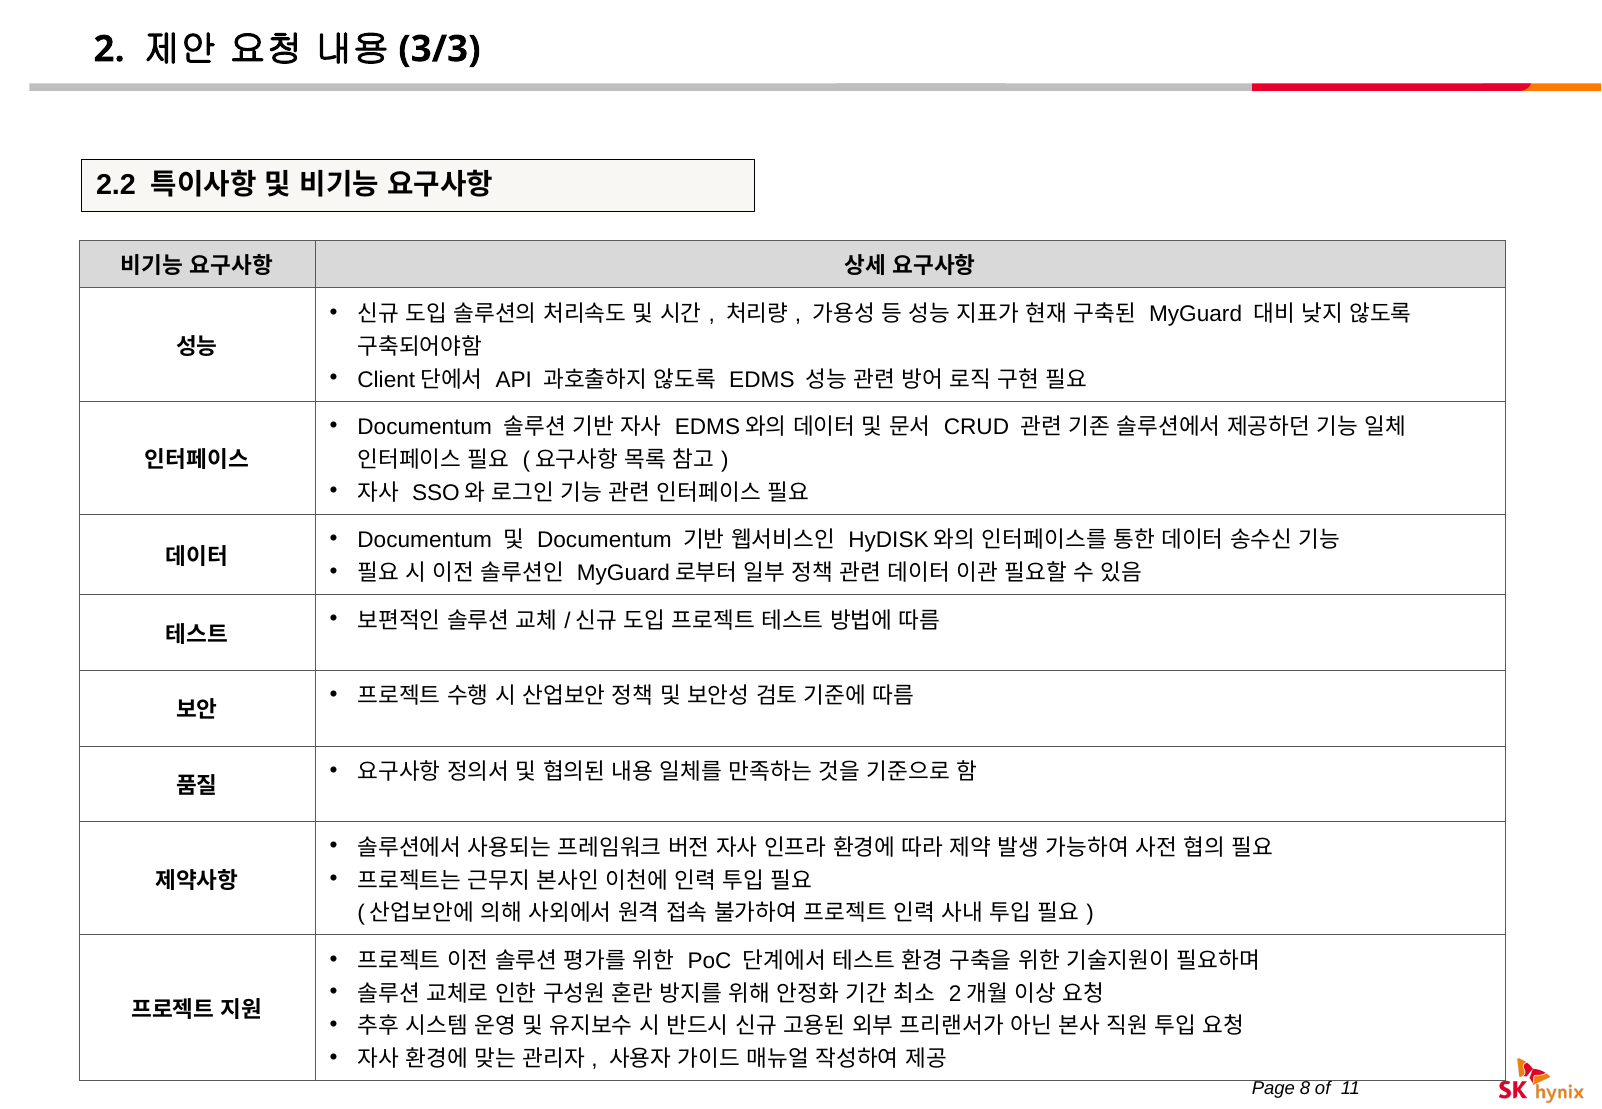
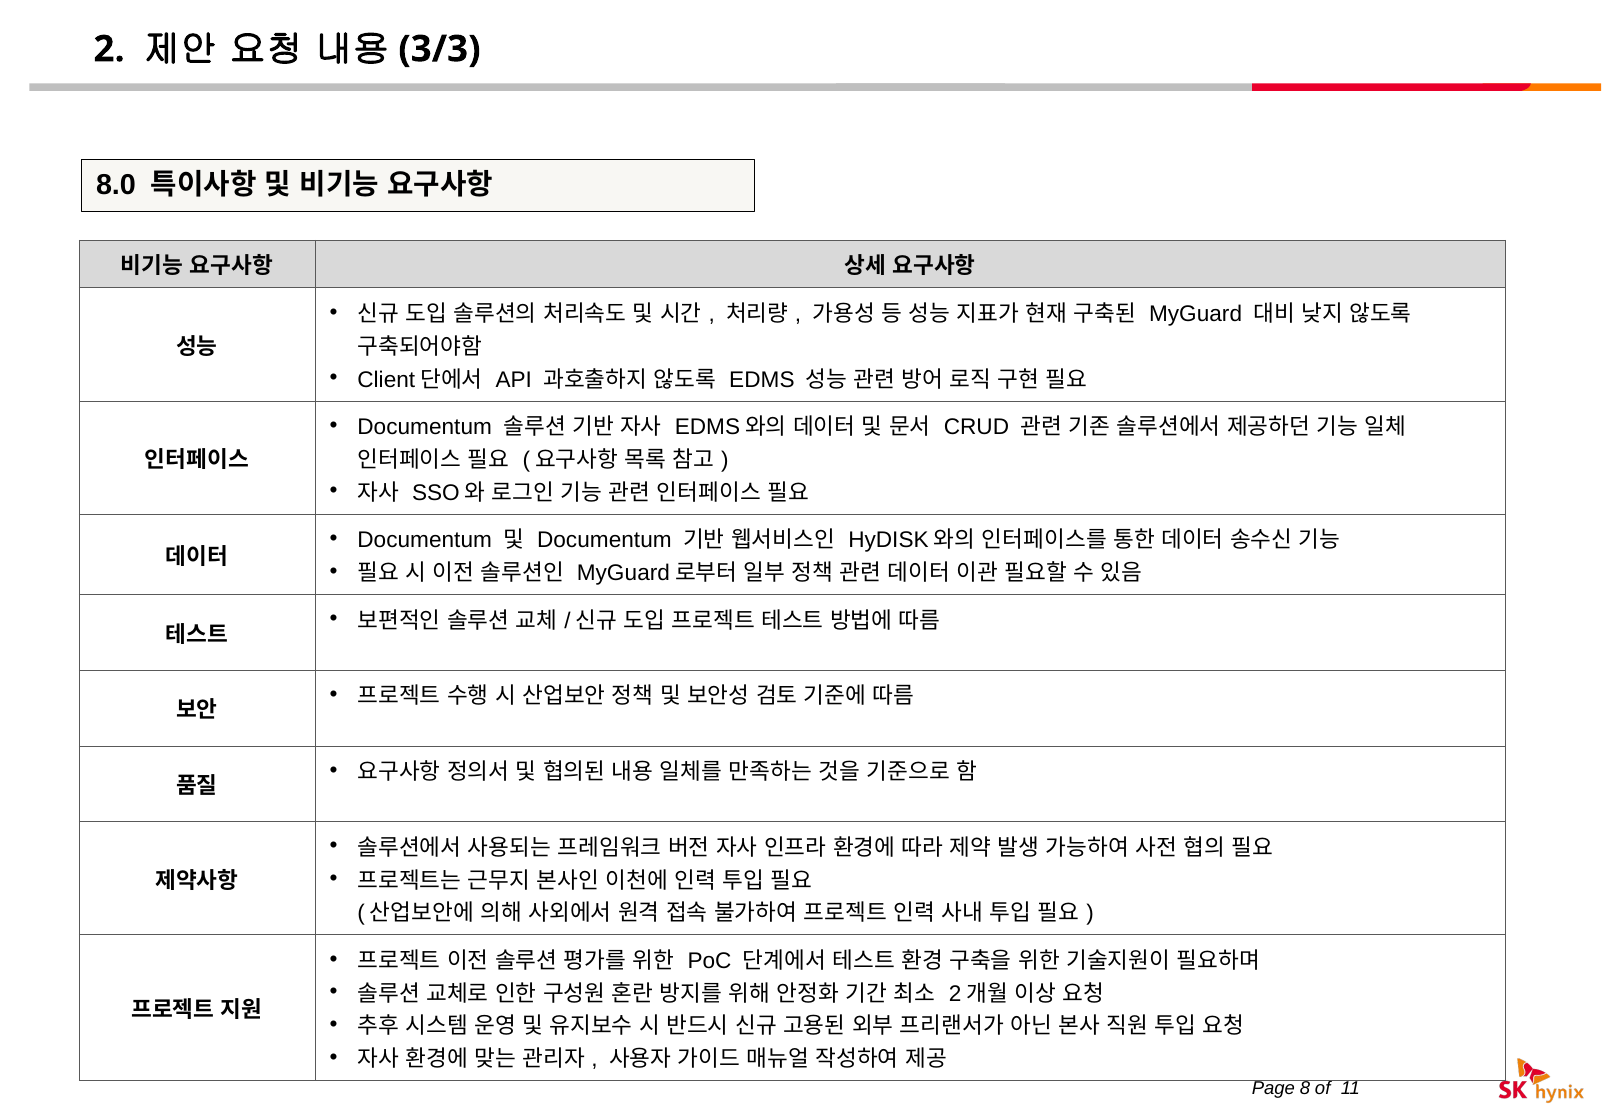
2.2: 2.2 -> 8.0 (116, 185)
